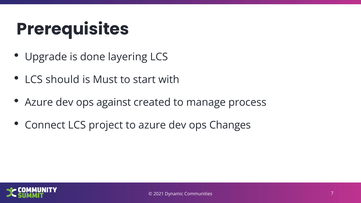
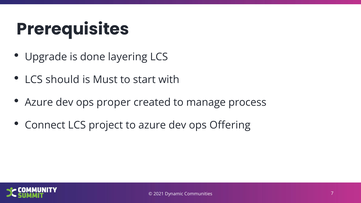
against: against -> proper (114, 102)
Changes: Changes -> Offering (230, 125)
